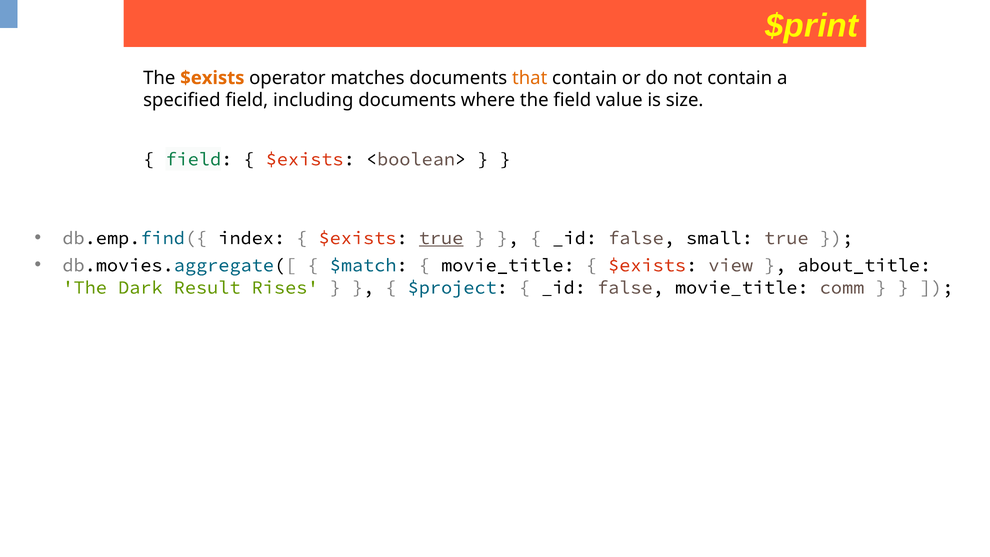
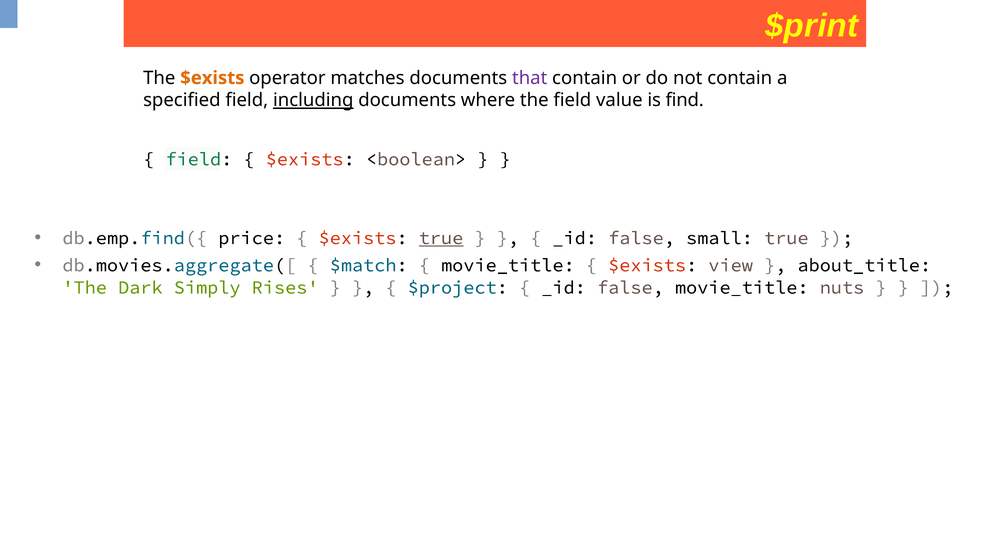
that colour: orange -> purple (530, 78)
including underline: none -> present (313, 100)
size: size -> find (685, 100)
index: index -> price (252, 238)
Result: Result -> Simply (207, 287)
comm: comm -> nuts (842, 287)
